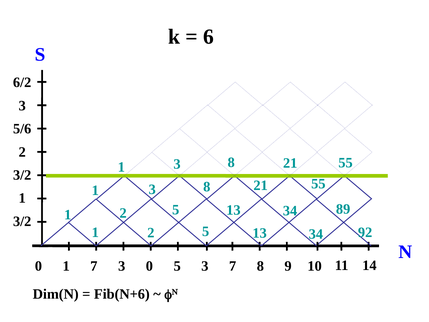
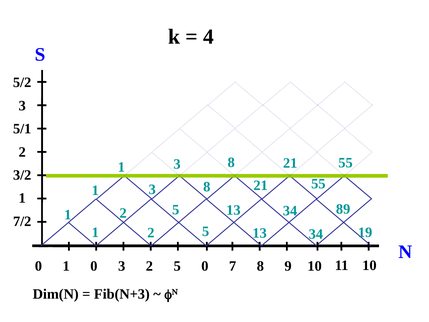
6: 6 -> 4 (208, 37)
6/2: 6/2 -> 5/2 (22, 83)
5/6: 5/6 -> 5/1 (22, 129)
3/2: 3/2 -> 7/2 (22, 221)
92: 92 -> 19 (365, 232)
1 7: 7 -> 0 (94, 266)
0: 0 -> 2 (149, 266)
3: 3 -> 0 (205, 266)
11 14: 14 -> 10 (369, 265)
Fib(N+6: Fib(N+6 -> Fib(N+3 (122, 294)
